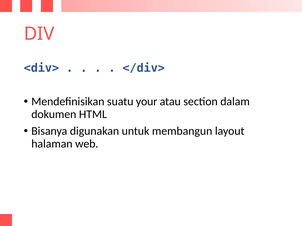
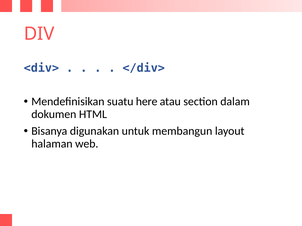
your: your -> here (147, 102)
